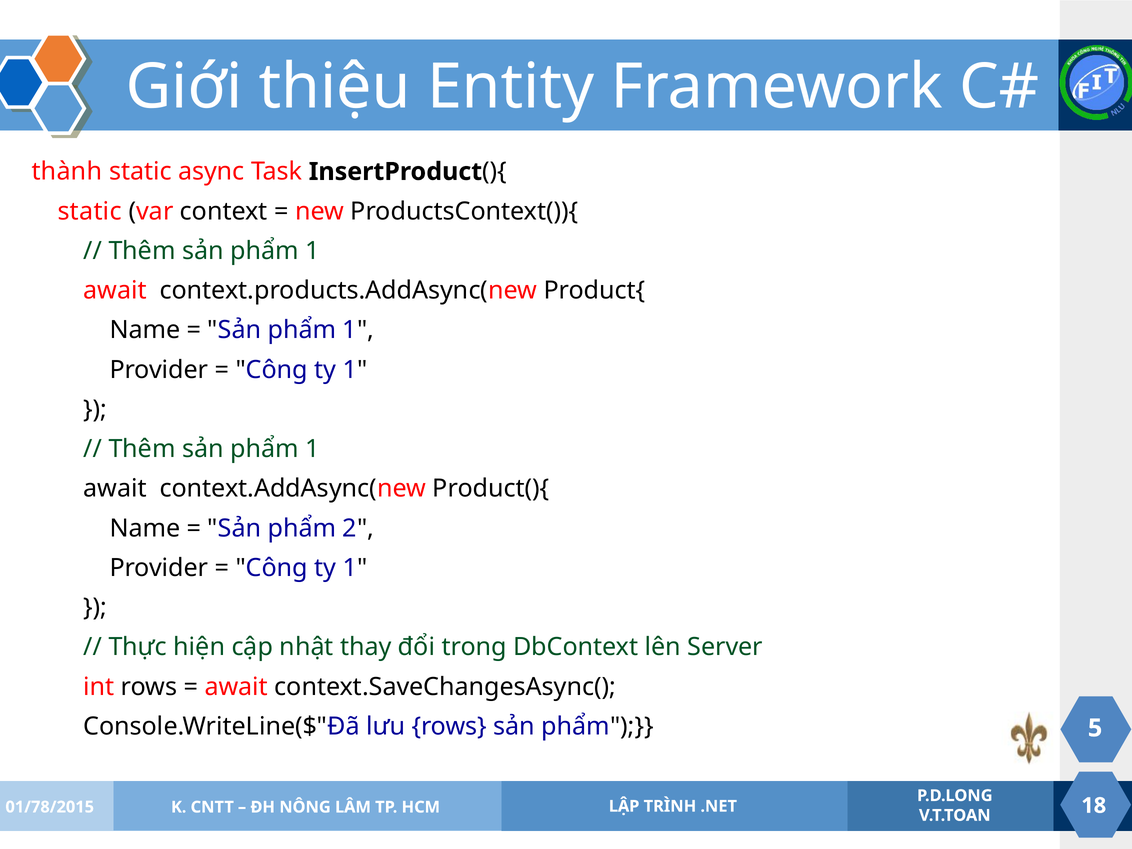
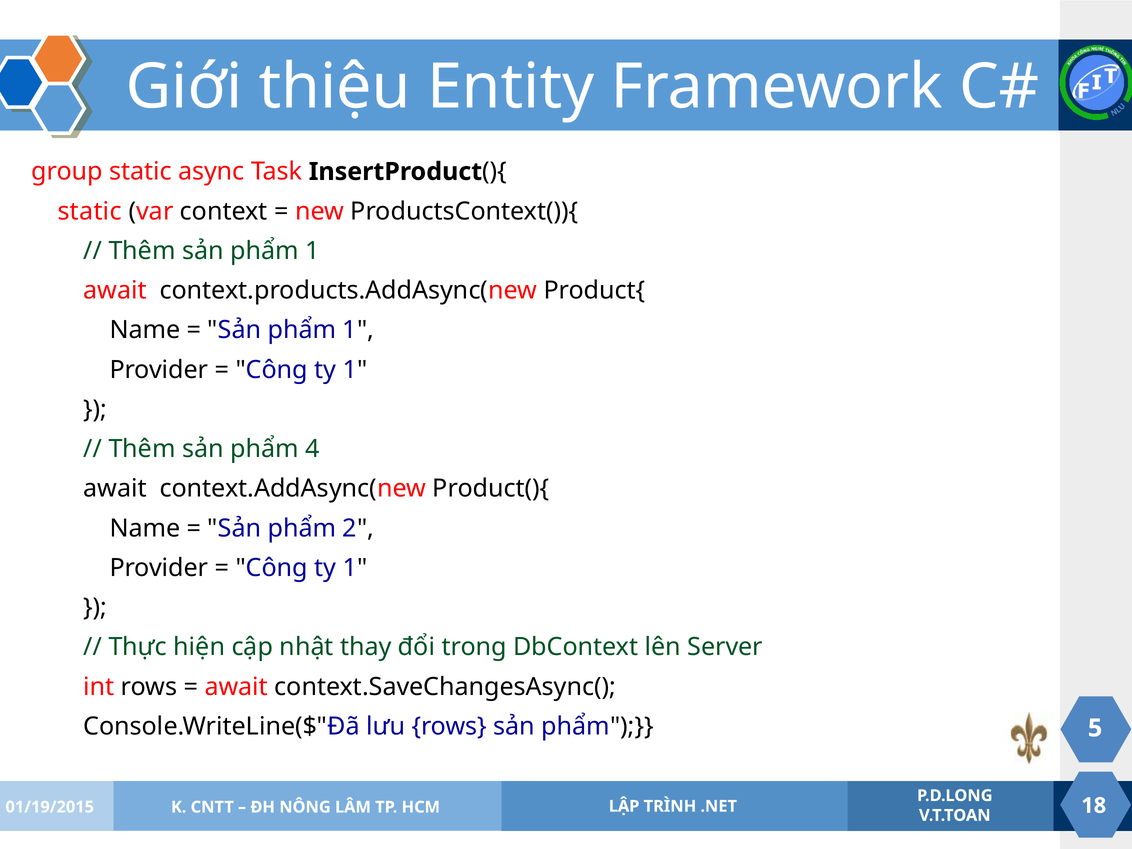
thành: thành -> group (67, 172)
1: 1 -> 4 (312, 449)
01/78/2015: 01/78/2015 -> 01/19/2015 (50, 807)
